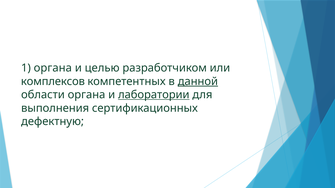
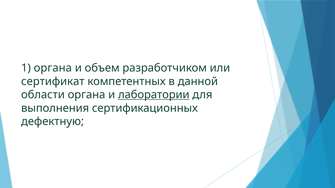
целью: целью -> объем (102, 68)
комплексов: комплексов -> сертификат (53, 82)
данной underline: present -> none (198, 82)
